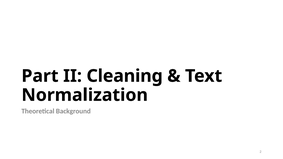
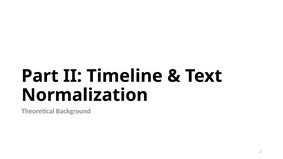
Cleaning: Cleaning -> Timeline (125, 76)
